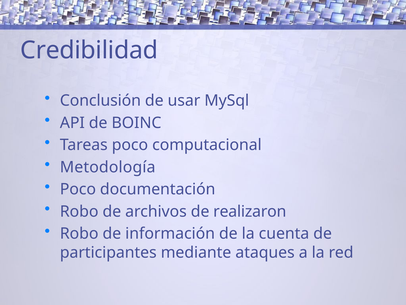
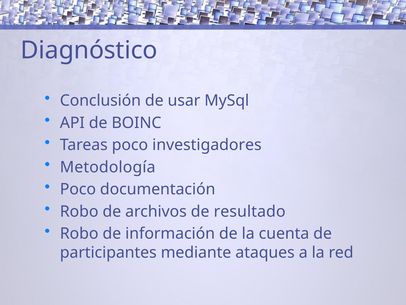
Credibilidad: Credibilidad -> Diagnóstico (89, 50)
computacional: computacional -> investigadores (207, 145)
realizaron: realizaron -> resultado (250, 211)
